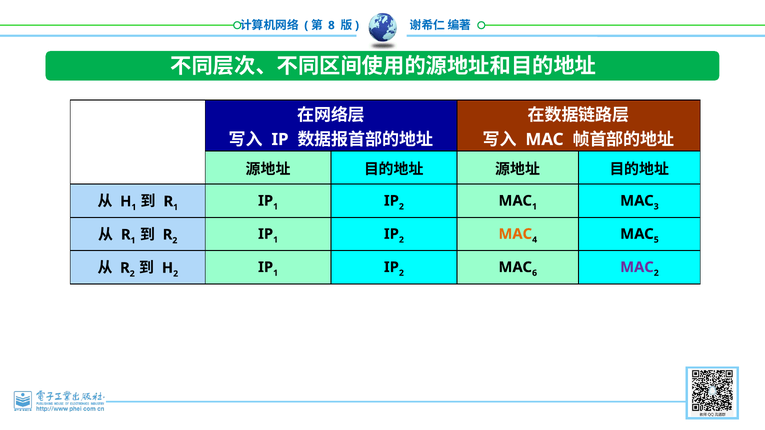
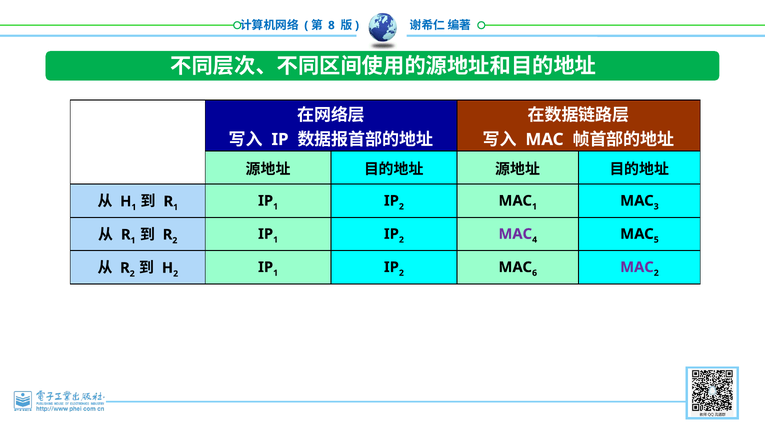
MAC colour: orange -> purple (515, 234)
